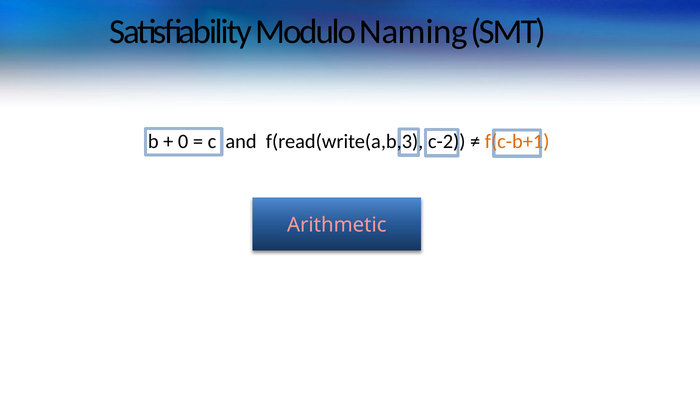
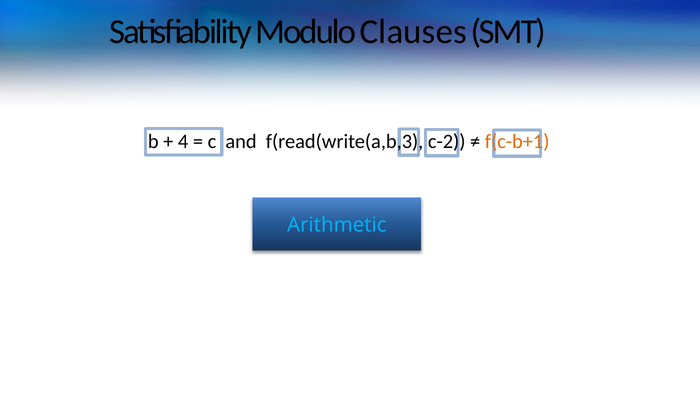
Naming: Naming -> Clauses (413, 32)
0: 0 -> 4 (183, 141)
Arithmetic colour: pink -> light blue (337, 225)
